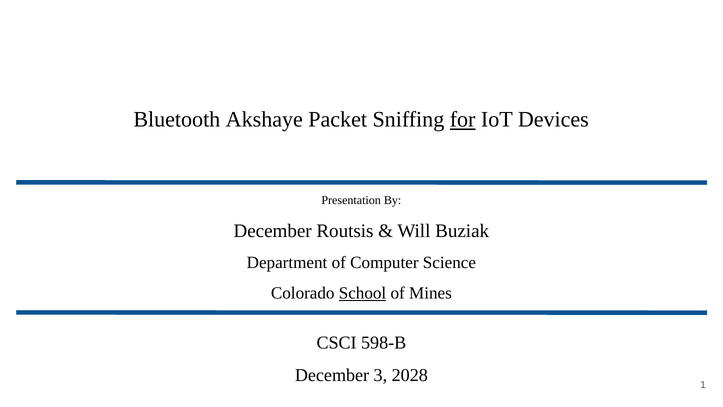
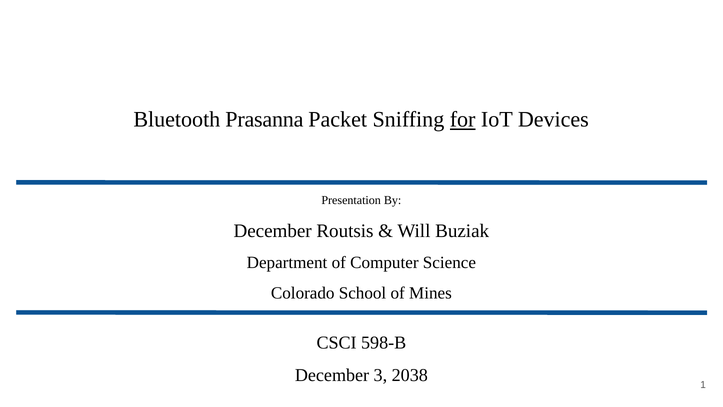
Akshaye: Akshaye -> Prasanna (264, 120)
School underline: present -> none (362, 293)
2028: 2028 -> 2038 (410, 375)
